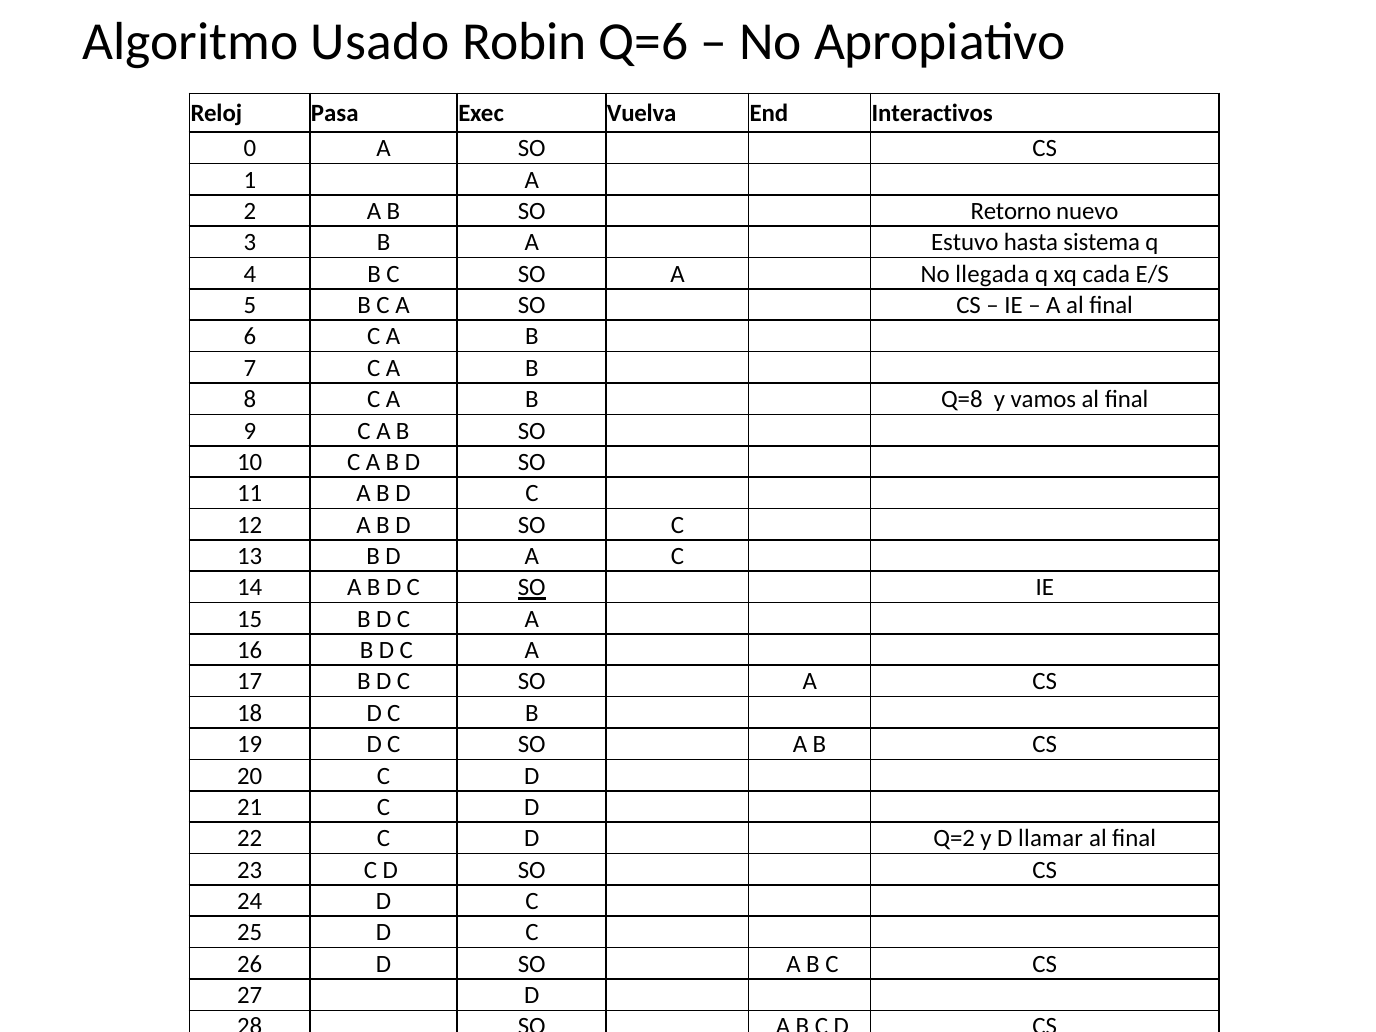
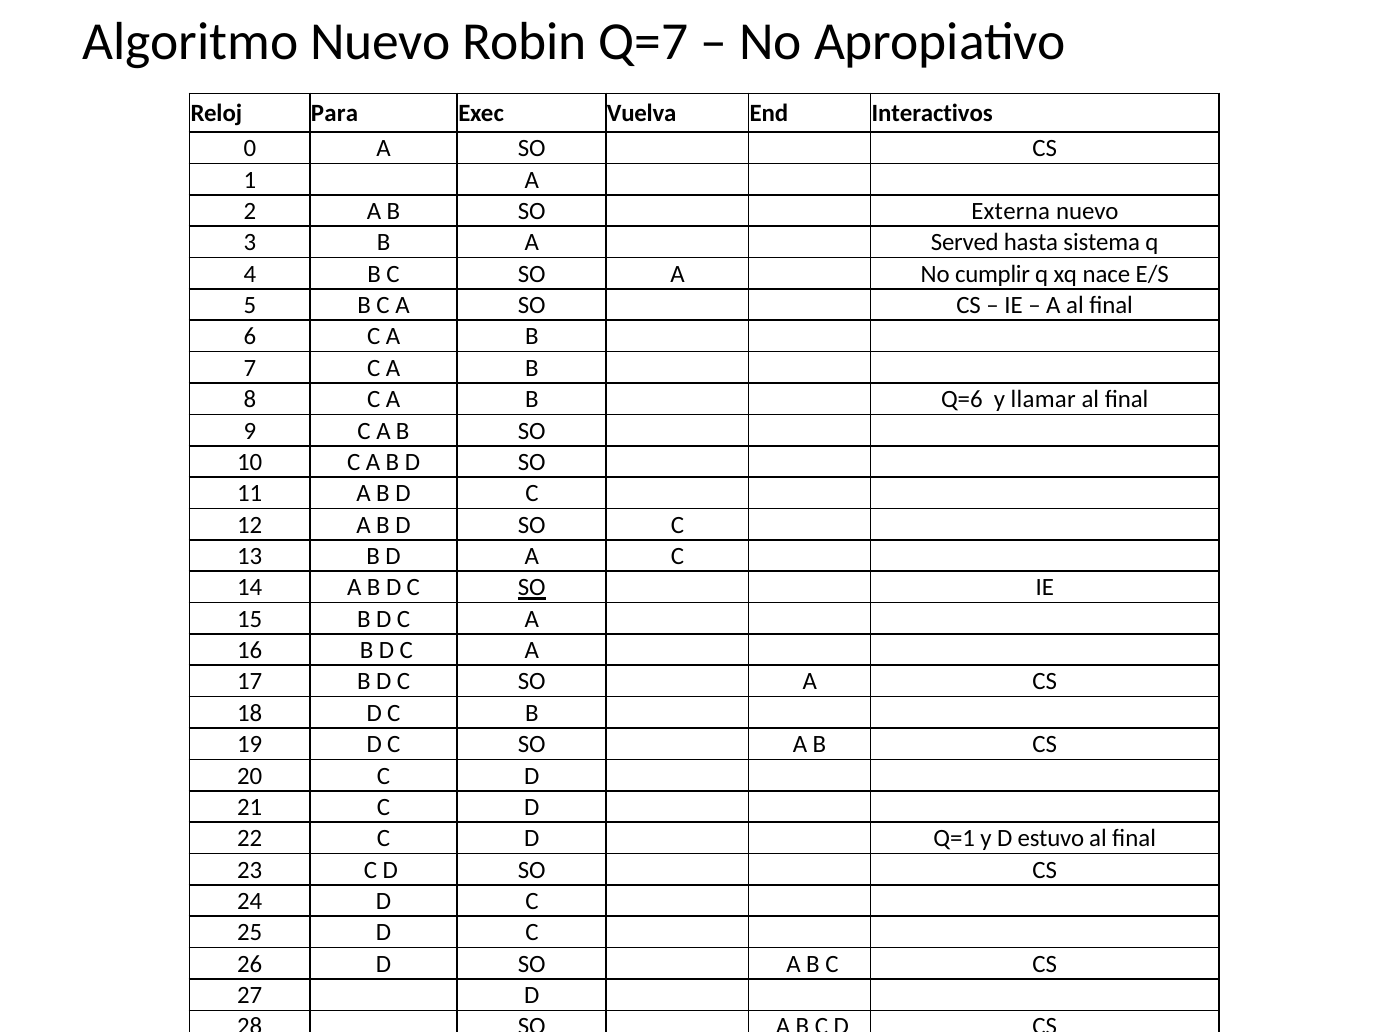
Algoritmo Usado: Usado -> Nuevo (380, 42)
Q=6: Q=6 -> Q=7 (644, 42)
Pasa: Pasa -> Para (335, 114)
Retorno: Retorno -> Externa (1011, 211)
Estuvo: Estuvo -> Served (965, 243)
llegada: llegada -> cumplir (993, 274)
cada: cada -> nace (1106, 274)
Q=8: Q=8 -> Q=6 (962, 399)
vamos: vamos -> llamar (1043, 399)
Q=2: Q=2 -> Q=1 (954, 839)
llamar: llamar -> estuvo (1051, 839)
